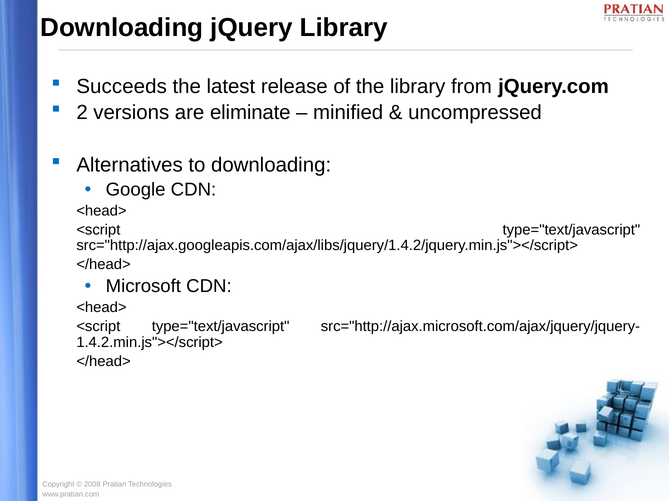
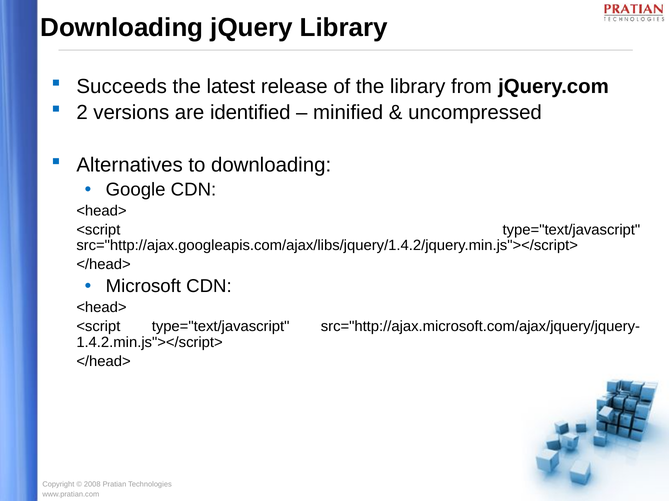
eliminate: eliminate -> identified (250, 113)
